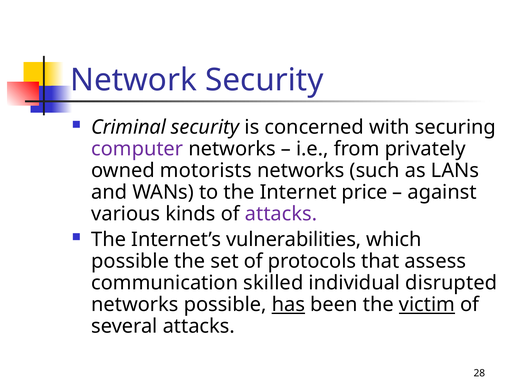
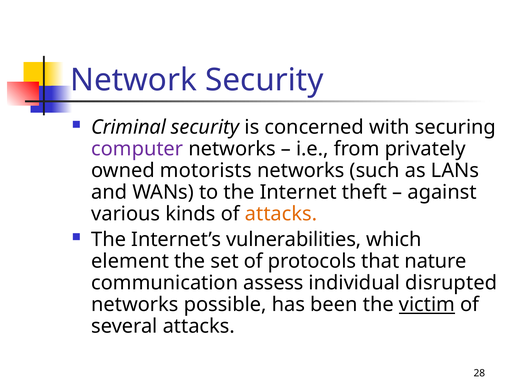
price: price -> theft (364, 192)
attacks colour: purple -> orange (281, 214)
possible: possible -> element (130, 261)
assess: assess -> nature (435, 261)
skilled: skilled -> assess (273, 283)
has underline: present -> none (288, 305)
